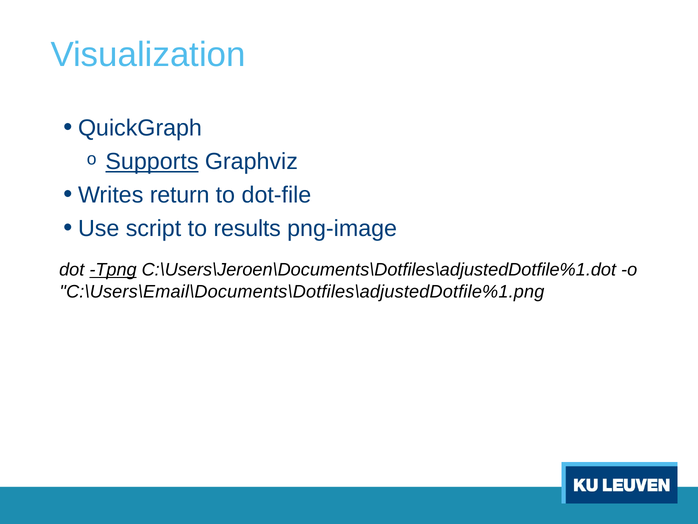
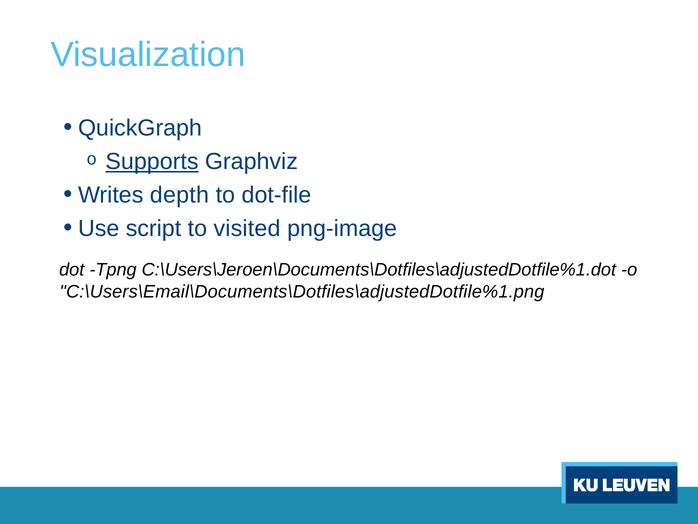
return: return -> depth (179, 195)
results: results -> visited (247, 229)
Tpng underline: present -> none (113, 270)
